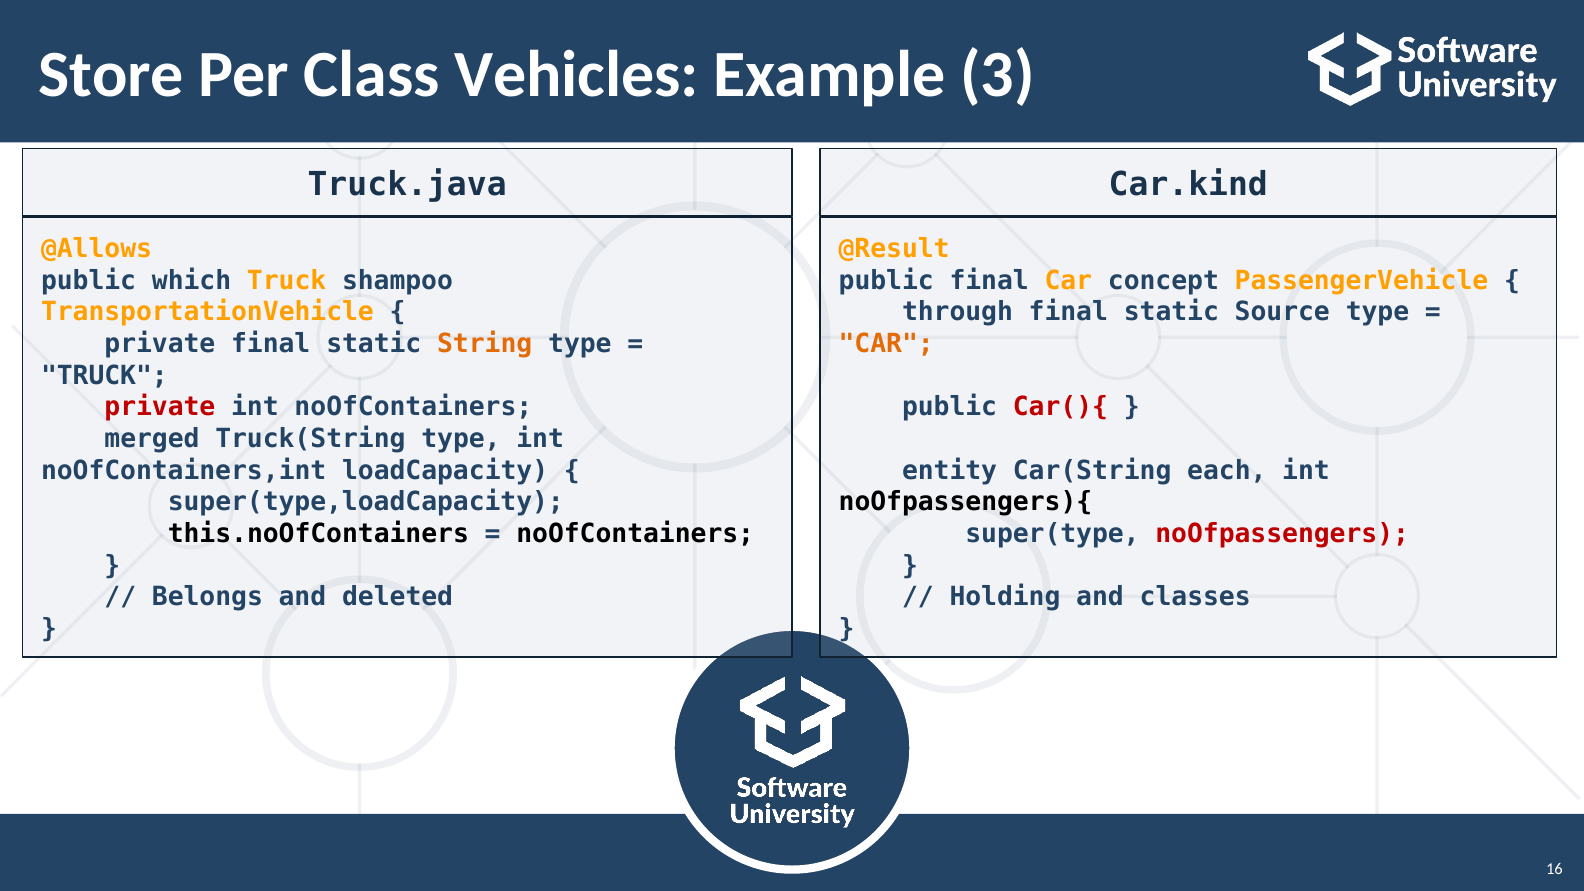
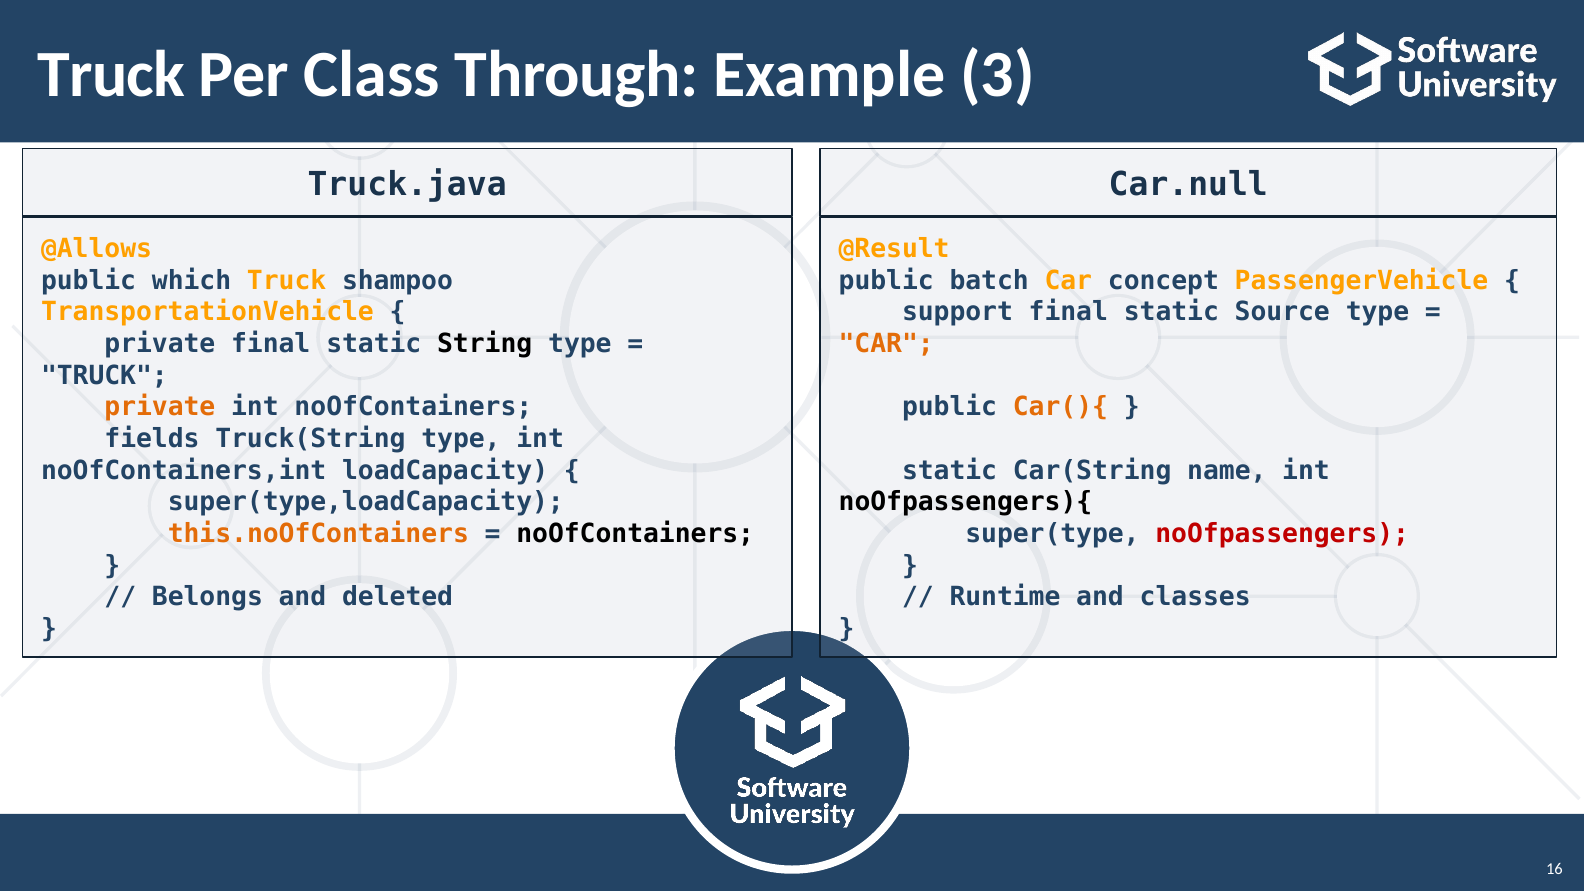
Store: Store -> Truck (111, 75)
Vehicles: Vehicles -> Through (577, 75)
Car.kind: Car.kind -> Car.null (1188, 185)
public final: final -> batch (989, 281)
through: through -> support (957, 312)
String colour: orange -> black (485, 344)
private colour: red -> orange (160, 407)
Car(){ colour: red -> orange (1060, 407)
merged: merged -> fields (152, 439)
entity: entity -> static (950, 471)
each: each -> name (1227, 471)
this.noOfContainers colour: black -> orange (318, 534)
Holding: Holding -> Runtime (1005, 597)
